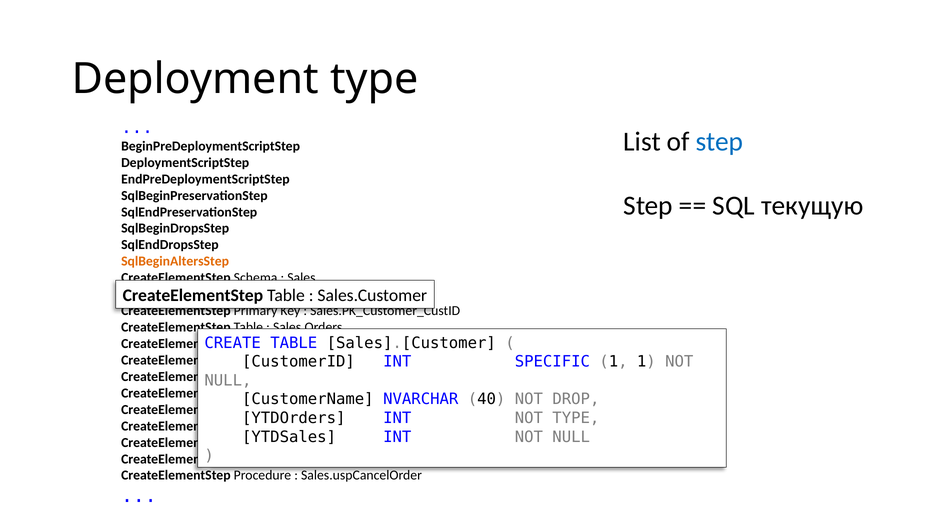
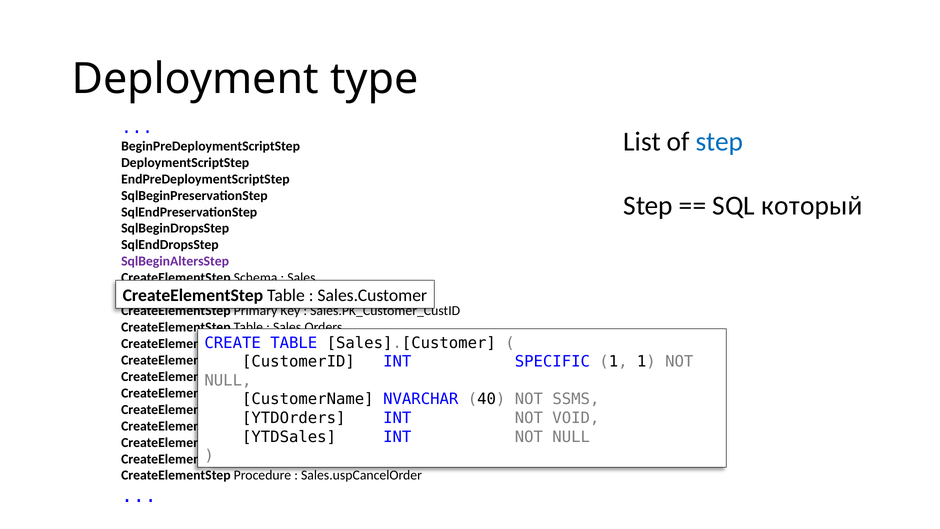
текущую: текущую -> который (812, 206)
SqlBeginAltersStep colour: orange -> purple (175, 261)
DROP: DROP -> SSMS (576, 399)
NOT TYPE: TYPE -> VOID (576, 418)
